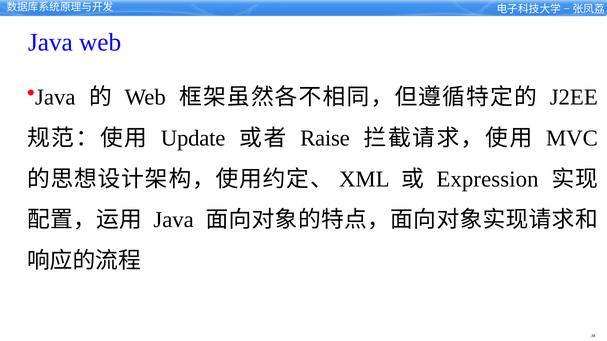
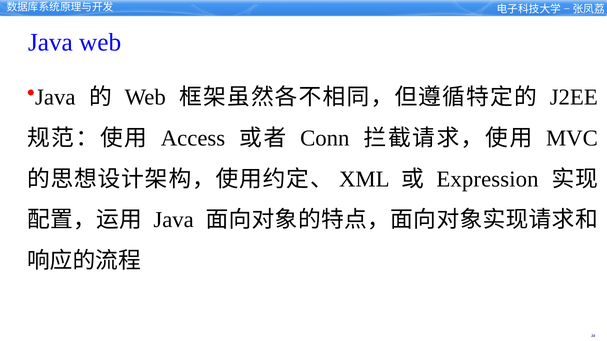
Update: Update -> Access (193, 138)
Raise: Raise -> Conn (325, 138)
